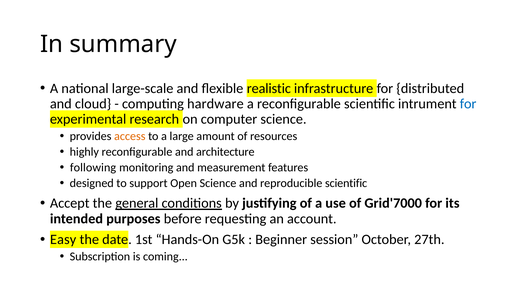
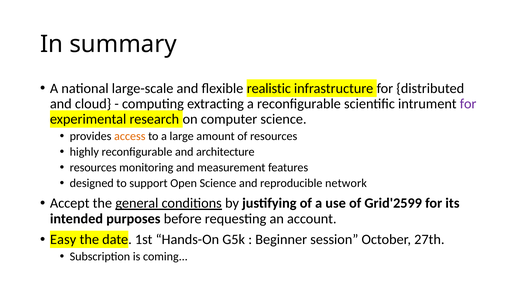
hardware: hardware -> extracting (216, 104)
for colour: blue -> purple (468, 104)
following: following -> resources (93, 168)
reproducible scientific: scientific -> network (346, 183)
Grid'7000: Grid'7000 -> Grid'2599 (393, 203)
